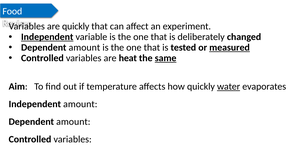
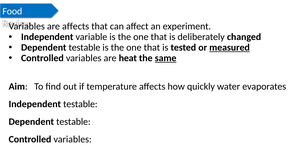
are quickly: quickly -> affects (76, 26)
Independent underline: present -> none (47, 37)
amount: amount -> testable (84, 48)
water underline: present -> none (229, 87)
Independent amount: amount -> testable (80, 104)
amount: amount -> testable (73, 122)
